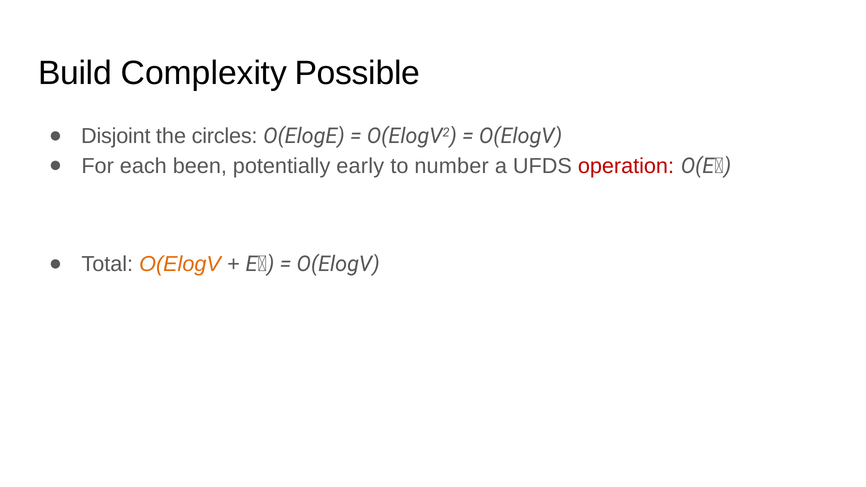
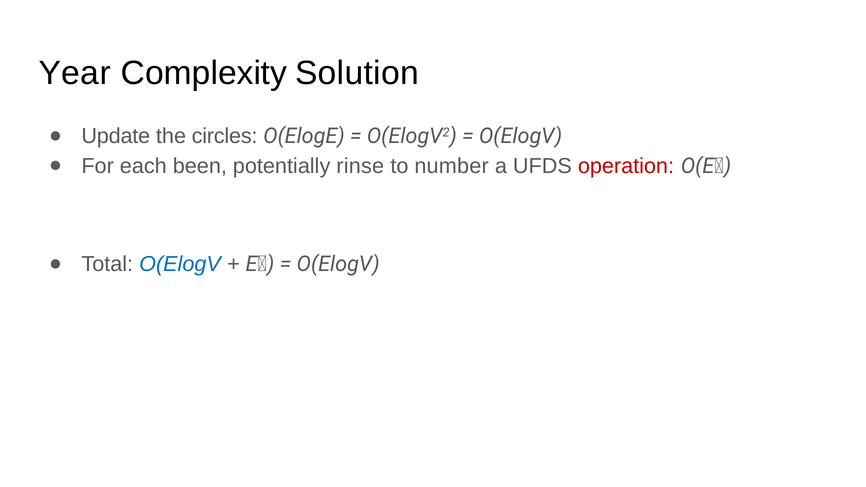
Build: Build -> Year (75, 73)
Possible: Possible -> Solution (357, 73)
Disjoint: Disjoint -> Update (116, 136)
early: early -> rinse (360, 166)
O(ElogV colour: orange -> blue (180, 264)
